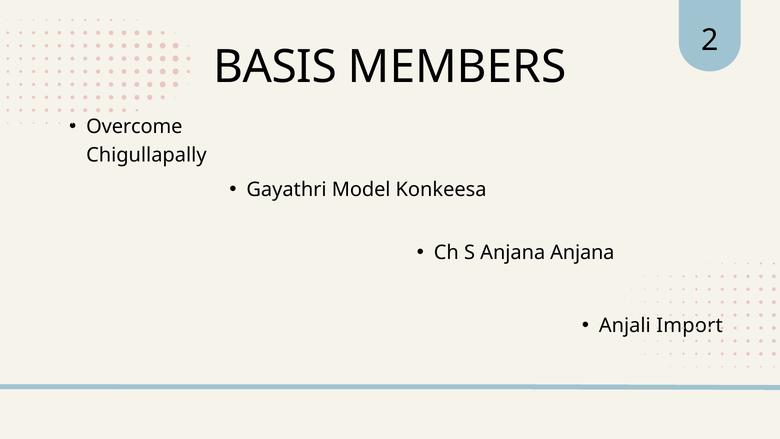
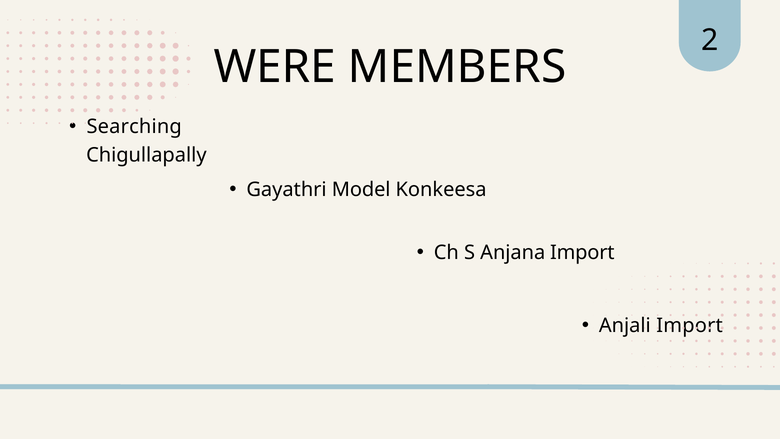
BASIS: BASIS -> WERE (275, 67)
Overcome: Overcome -> Searching (134, 127)
Anjana Anjana: Anjana -> Import (582, 253)
